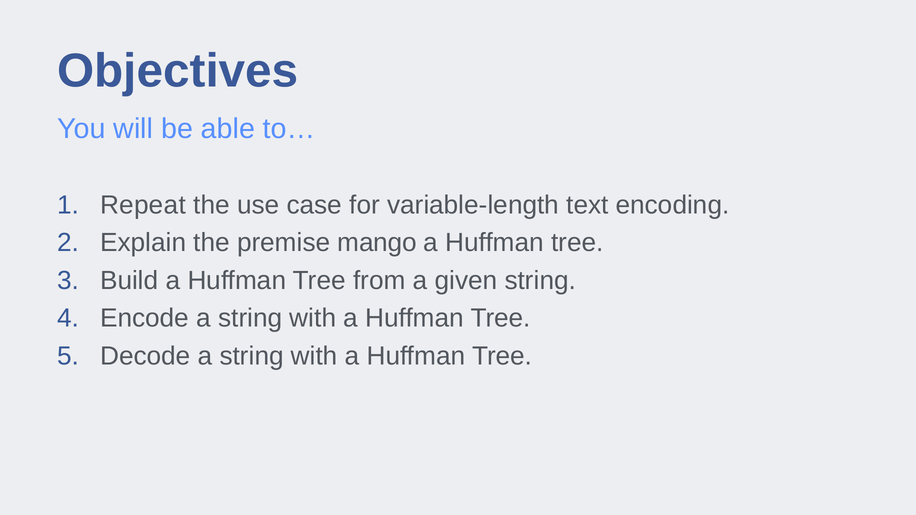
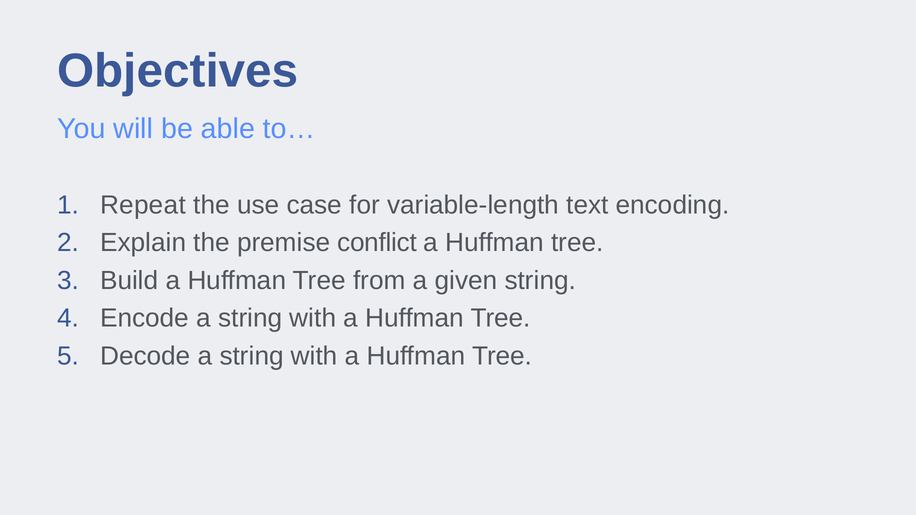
mango: mango -> conflict (377, 243)
